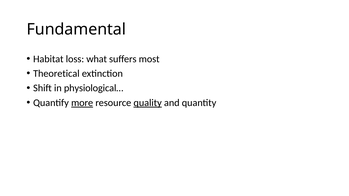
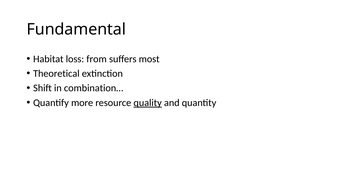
what: what -> from (97, 59)
physiological…: physiological… -> combination… (94, 88)
more underline: present -> none (82, 103)
